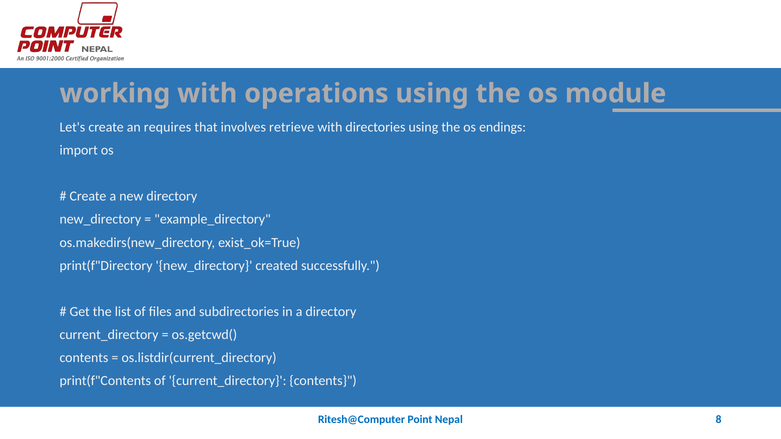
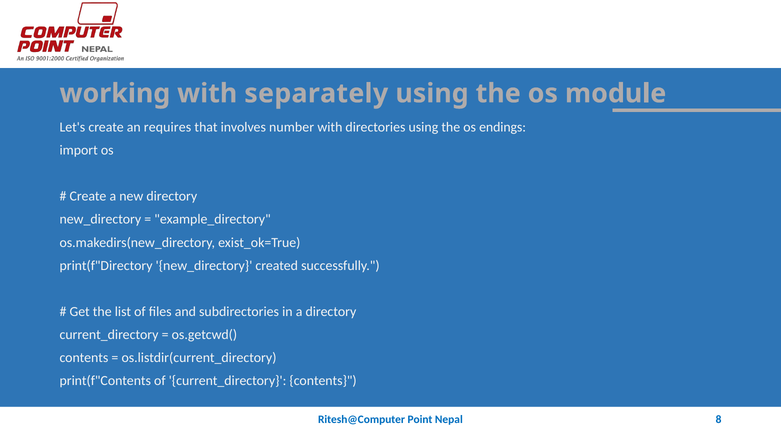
operations: operations -> separately (316, 94)
retrieve: retrieve -> number (292, 127)
